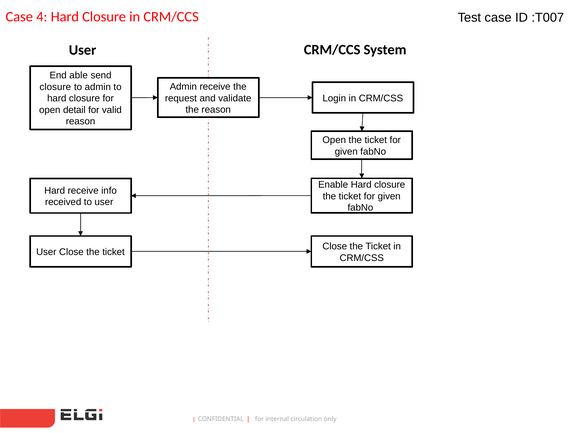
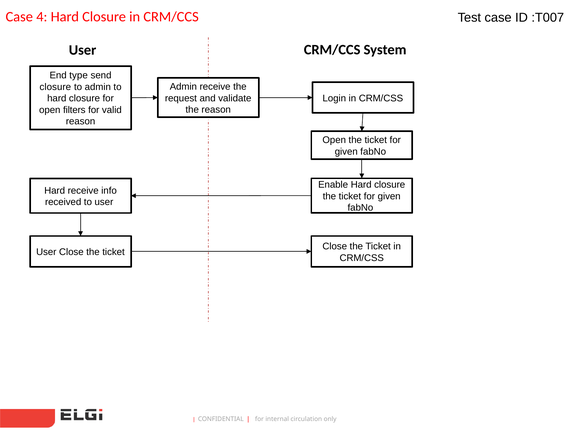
able: able -> type (79, 75)
detail: detail -> filters (74, 110)
